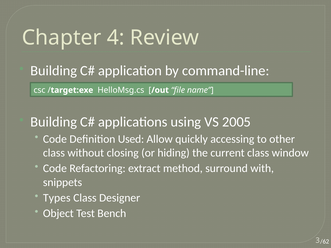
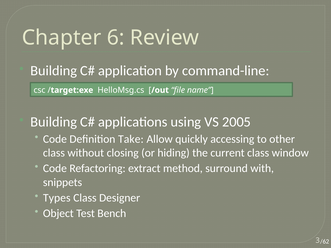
4: 4 -> 6 (116, 38)
Used: Used -> Take (131, 139)
